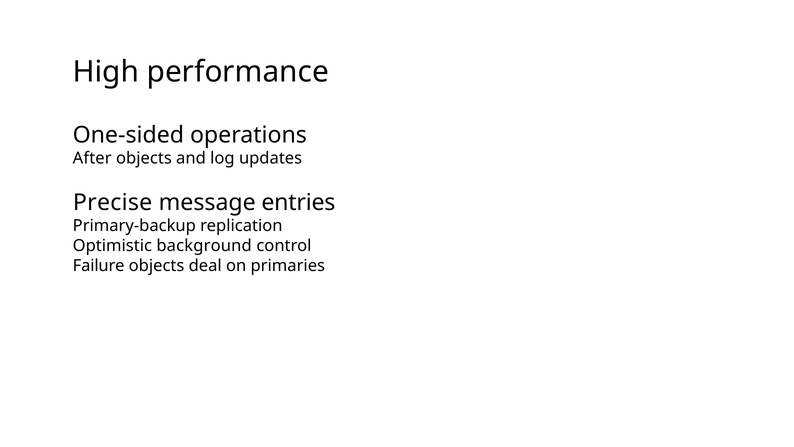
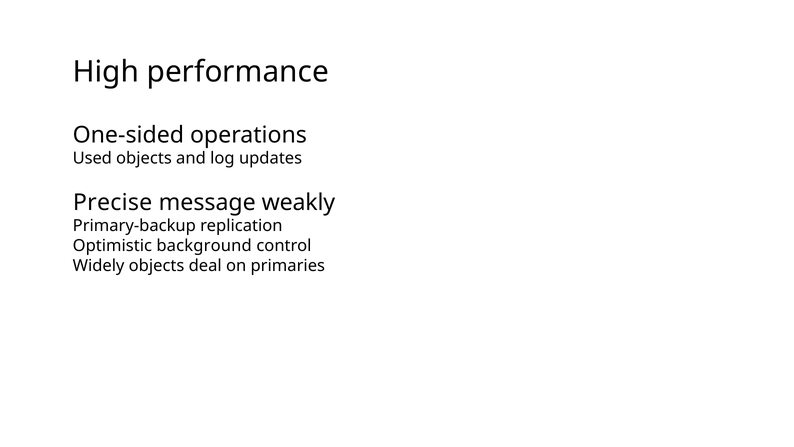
After: After -> Used (92, 158)
entries: entries -> weakly (298, 202)
Failure: Failure -> Widely (99, 266)
